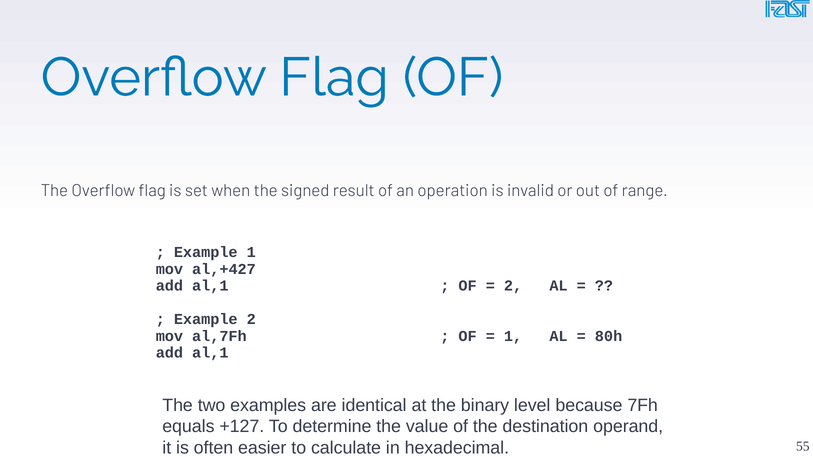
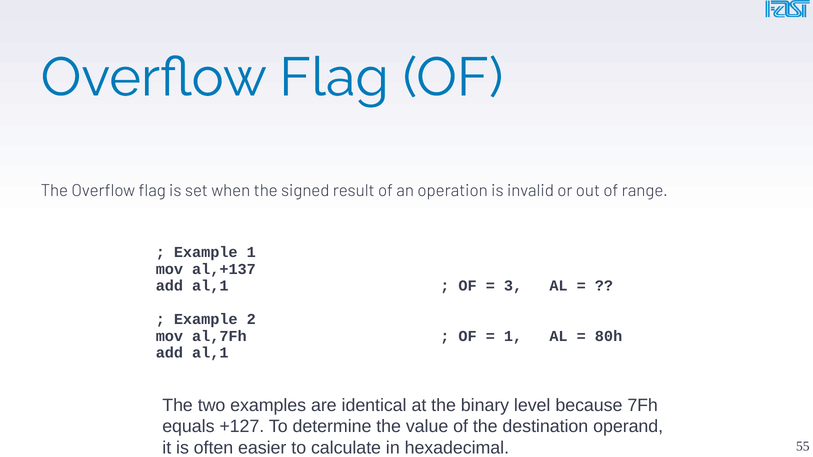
al,+427: al,+427 -> al,+137 (224, 269)
2: 2 -> 3 (513, 286)
